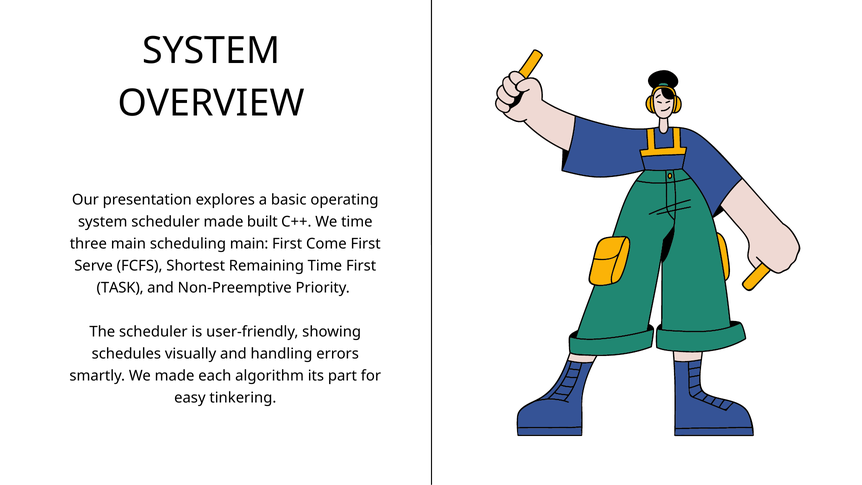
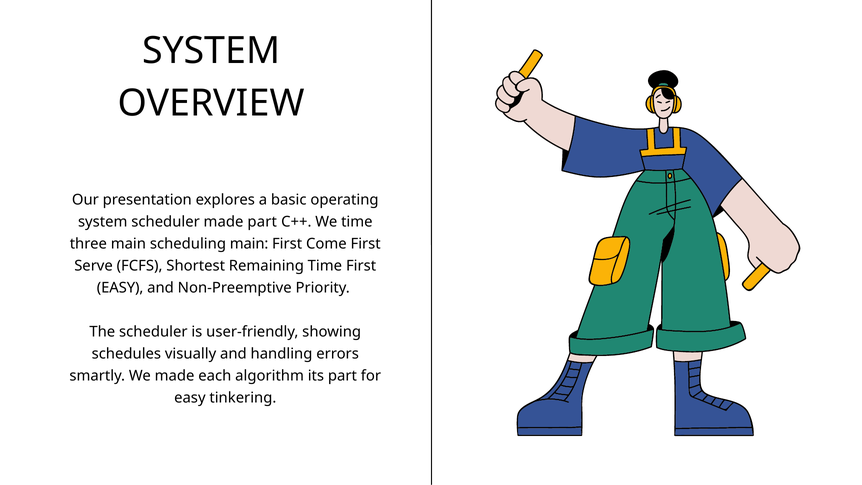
made built: built -> part (262, 222)
TASK: TASK -> EASY (120, 288)
